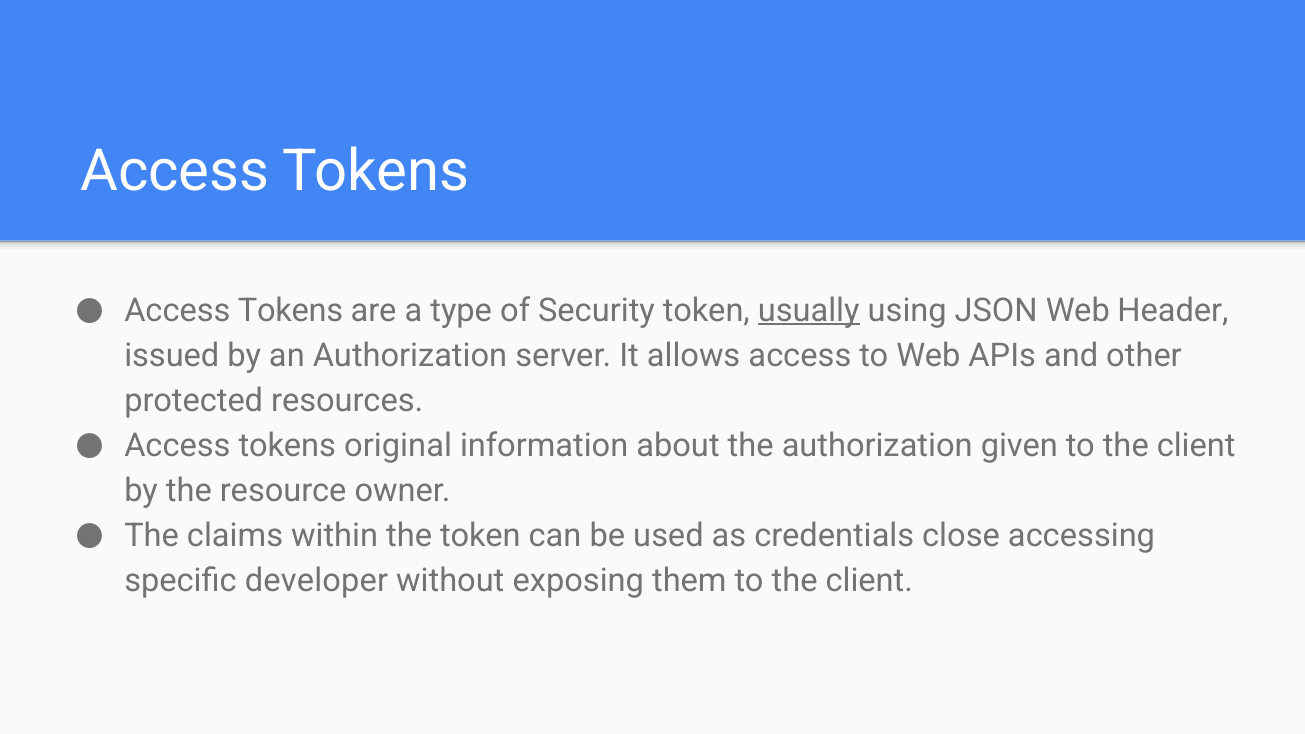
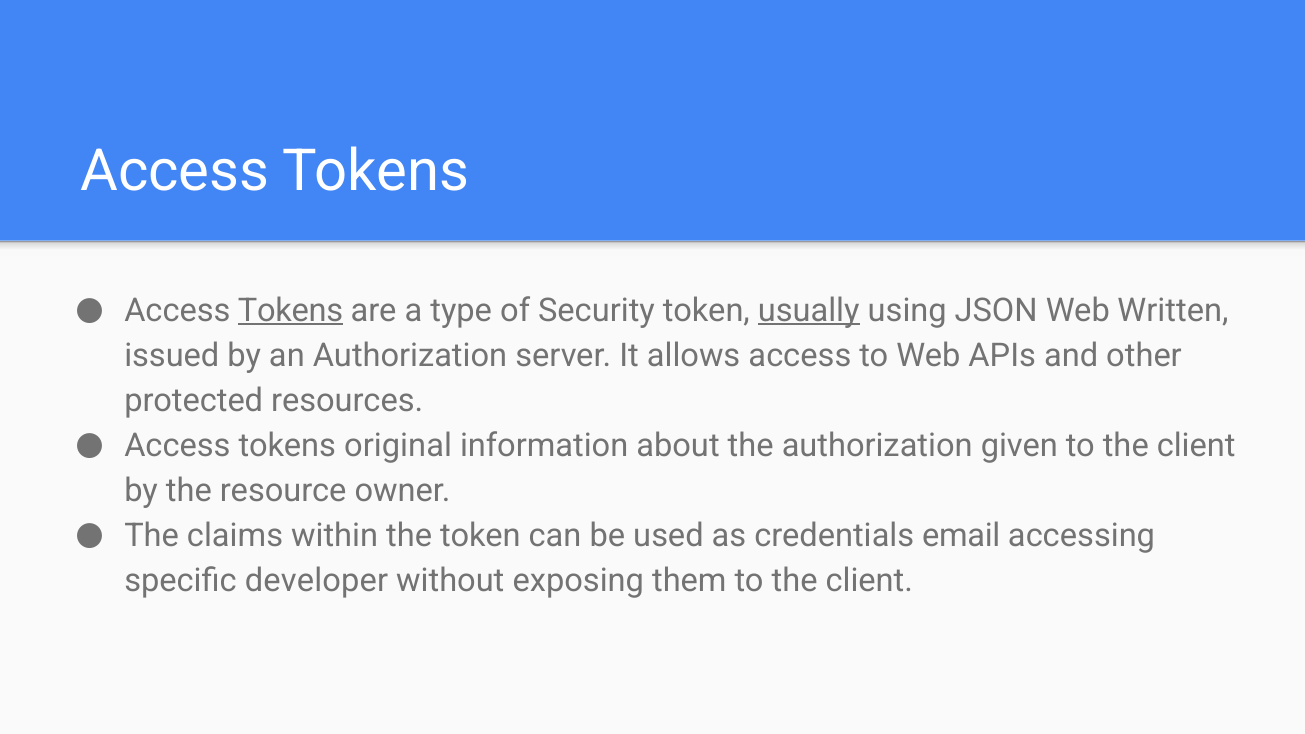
Tokens underline: none -> present (291, 310)
Header: Header -> Written (1173, 310)
close: close -> email (961, 535)
